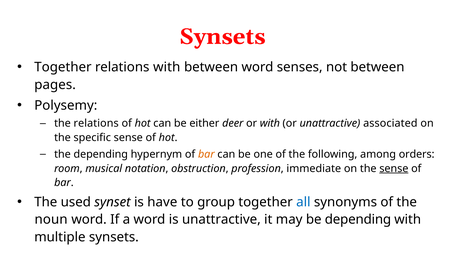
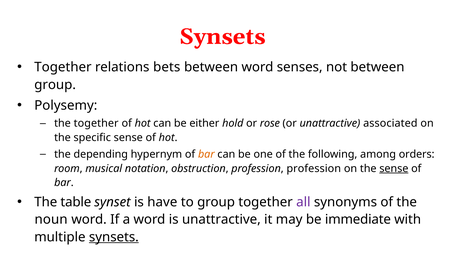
relations with: with -> bets (167, 67)
pages: pages -> group (55, 85)
the relations: relations -> together (96, 123)
deer: deer -> hold (233, 123)
or with: with -> rose (270, 123)
profession immediate: immediate -> profession (314, 168)
used: used -> table (76, 202)
all colour: blue -> purple (303, 202)
be depending: depending -> immediate (358, 220)
synsets underline: none -> present (114, 237)
